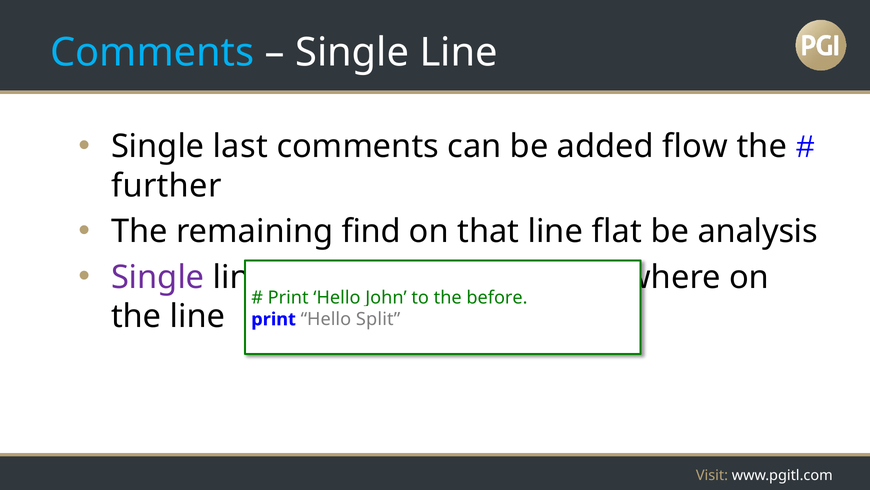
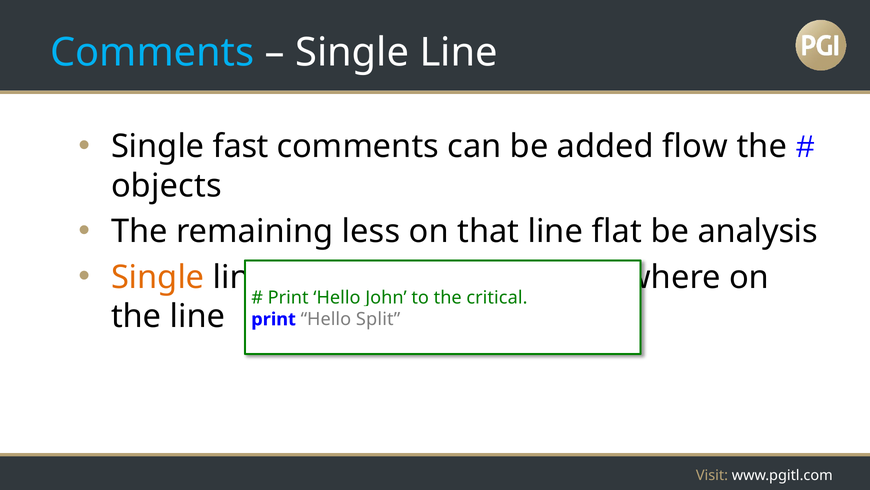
last: last -> fast (241, 146)
further: further -> objects (166, 186)
find: find -> less (371, 231)
Single colour: purple -> orange (158, 277)
before: before -> critical (497, 297)
